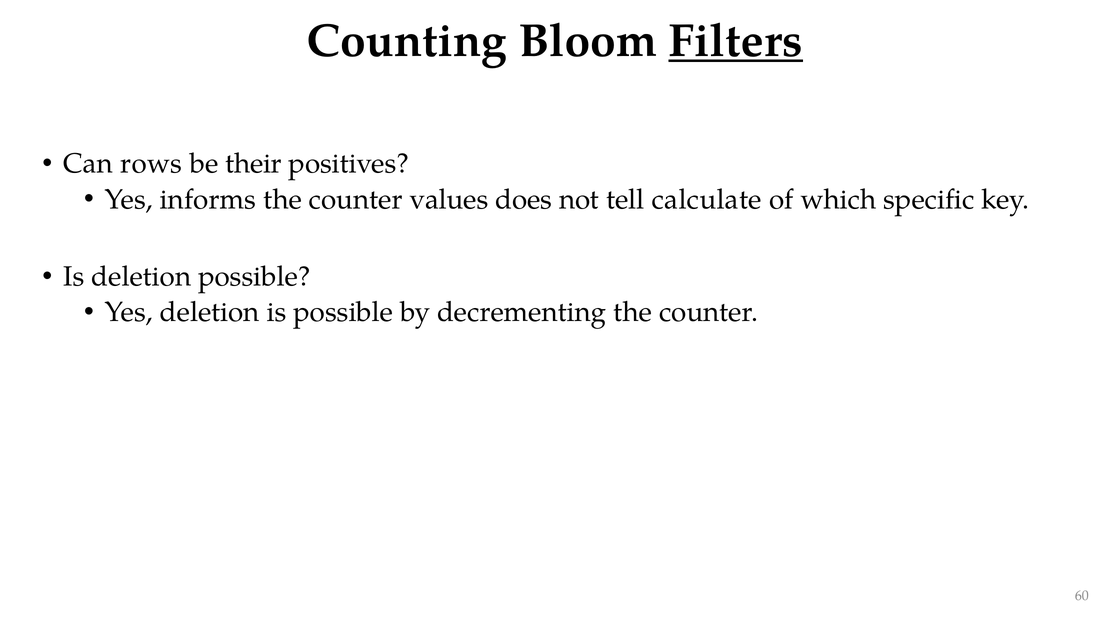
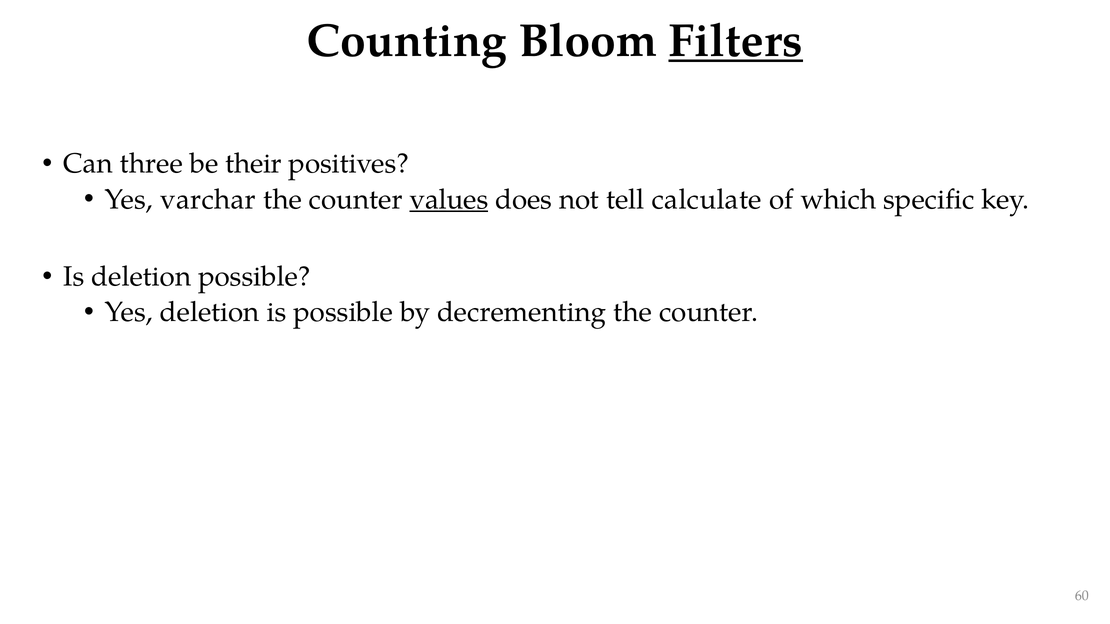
rows: rows -> three (151, 164)
informs: informs -> varchar (208, 199)
values underline: none -> present (449, 199)
